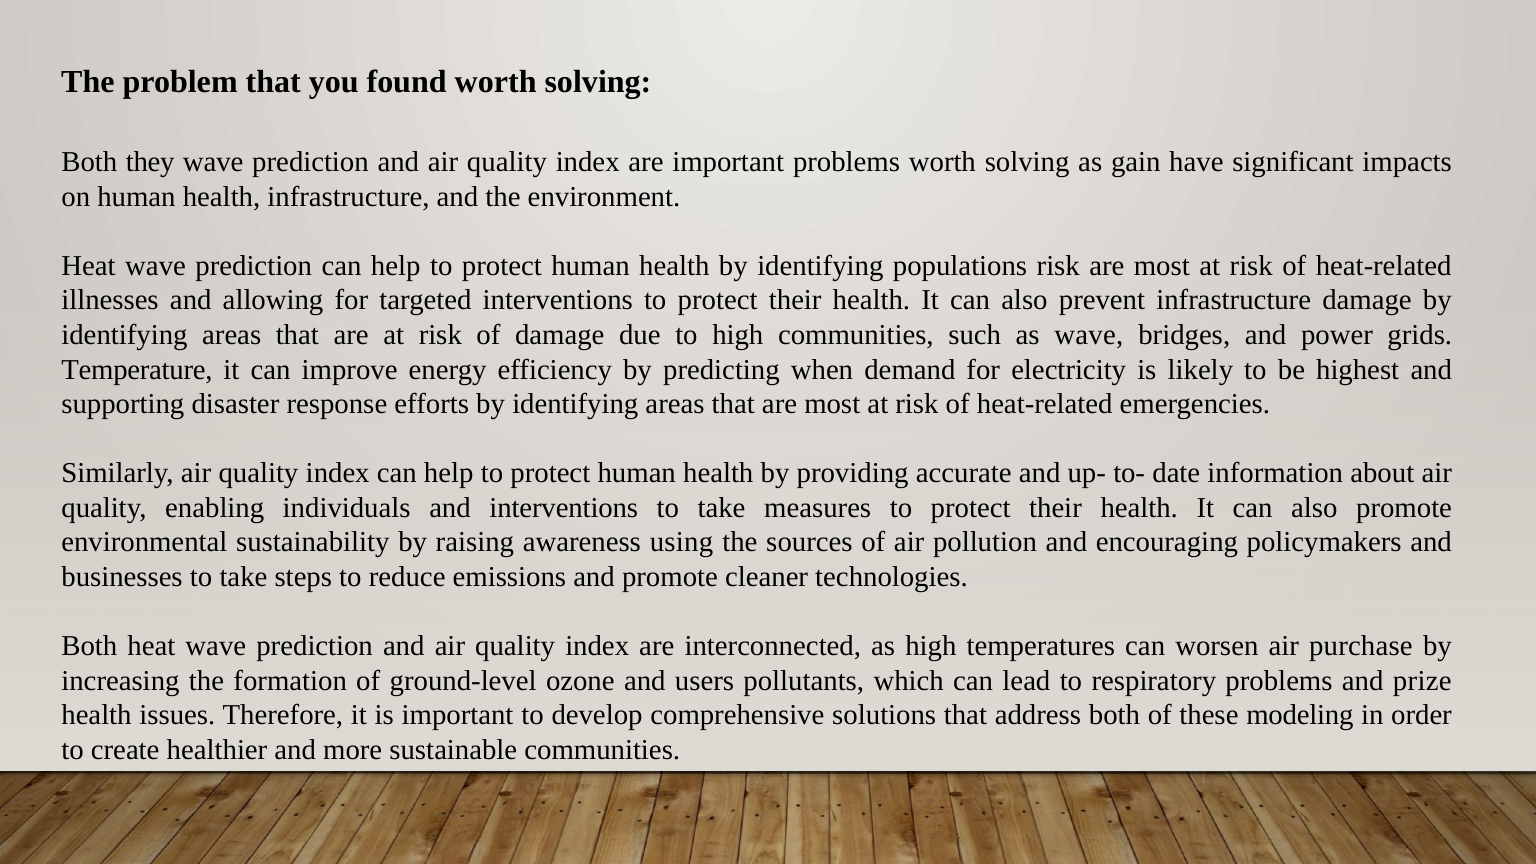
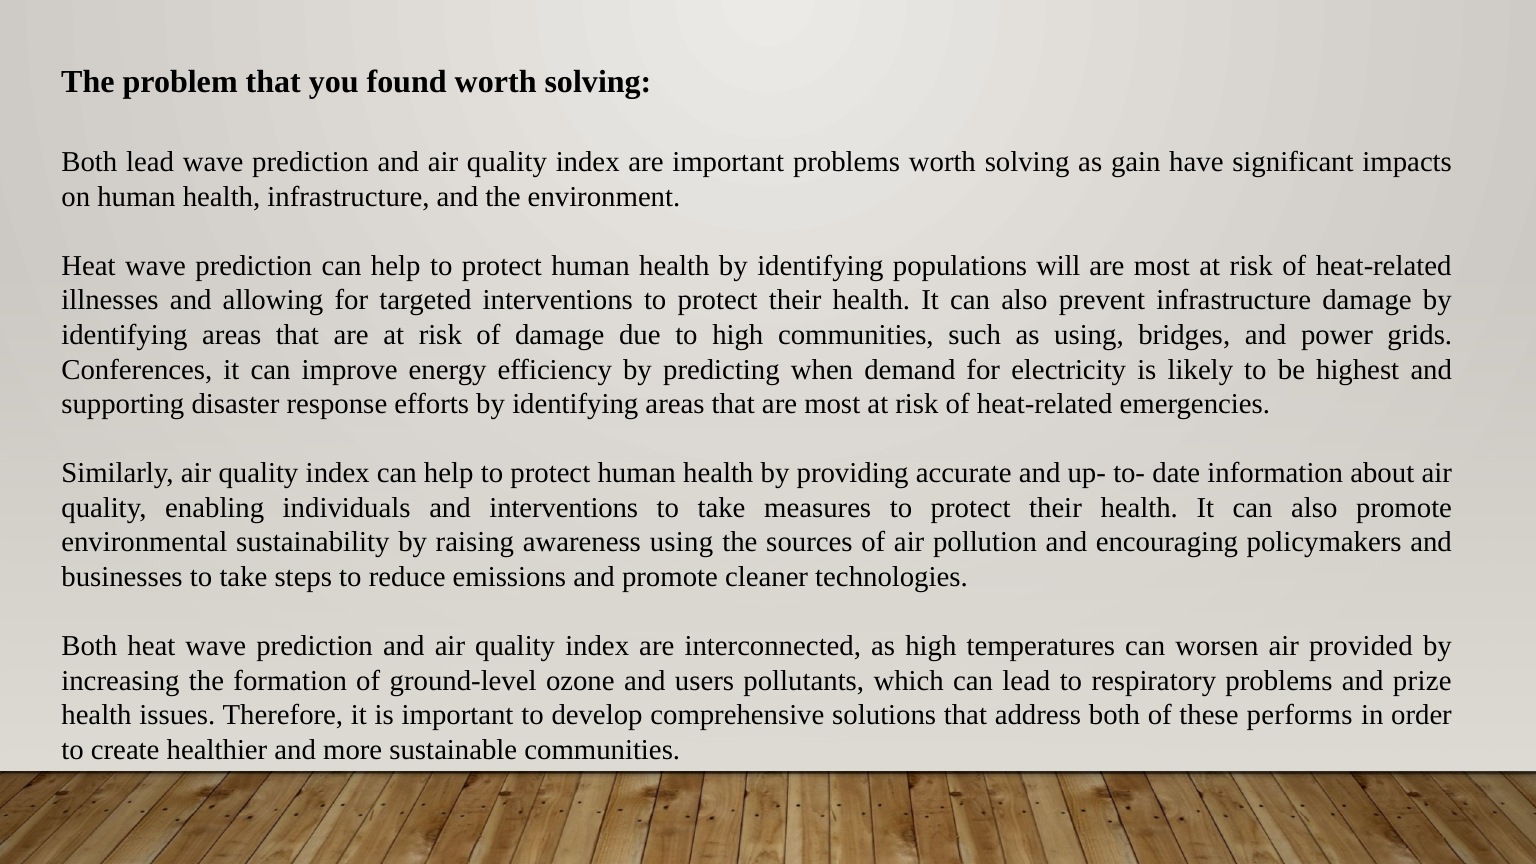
Both they: they -> lead (150, 162)
populations risk: risk -> will (1058, 266)
as wave: wave -> using (1089, 335)
Temperature: Temperature -> Conferences (137, 370)
purchase: purchase -> provided (1361, 646)
modeling: modeling -> performs (1300, 715)
